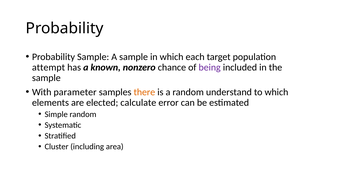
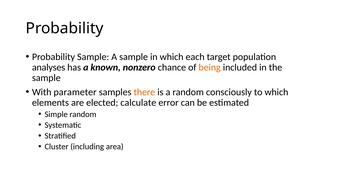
attempt: attempt -> analyses (49, 68)
being colour: purple -> orange (210, 68)
understand: understand -> consciously (229, 92)
